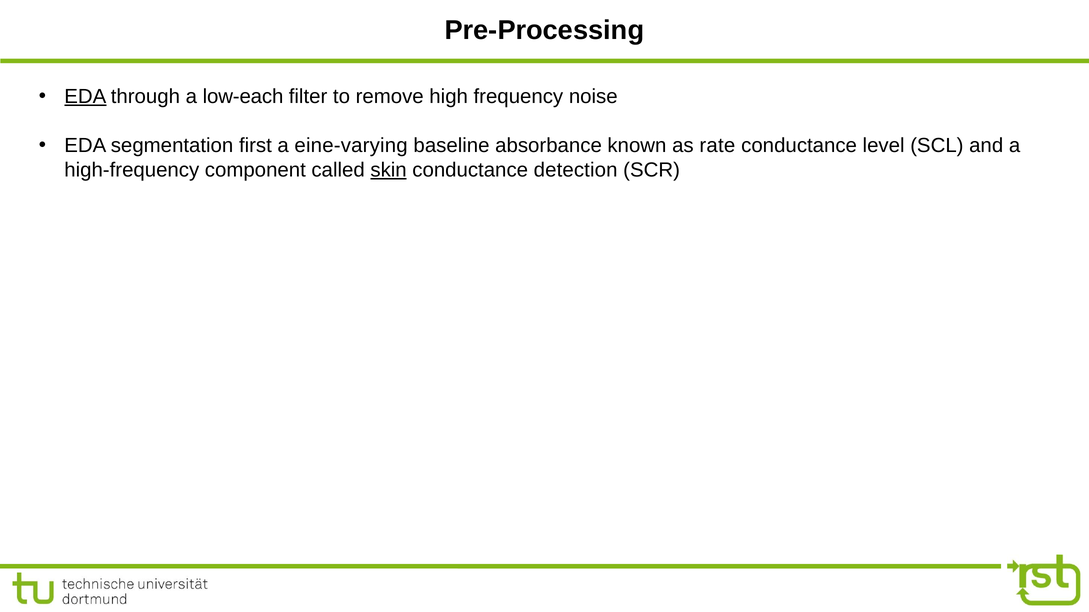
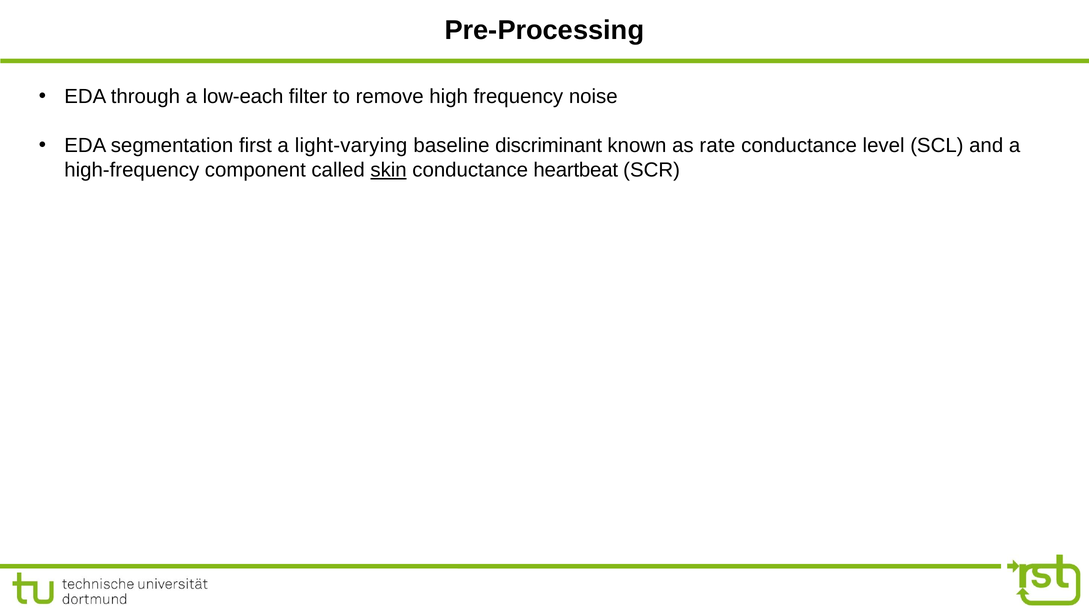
EDA underline: present -> none (85, 97)
eine-varying: eine-varying -> light-varying (351, 146)
absorbance: absorbance -> discriminant (549, 146)
detection: detection -> heartbeat (576, 170)
